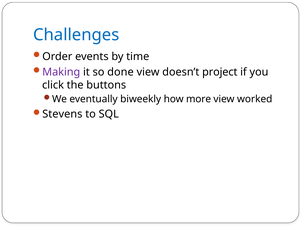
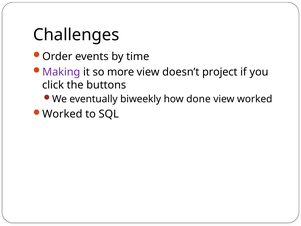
Challenges colour: blue -> black (76, 35)
done: done -> more (121, 72)
more: more -> done (198, 99)
Stevens: Stevens -> Worked (62, 114)
